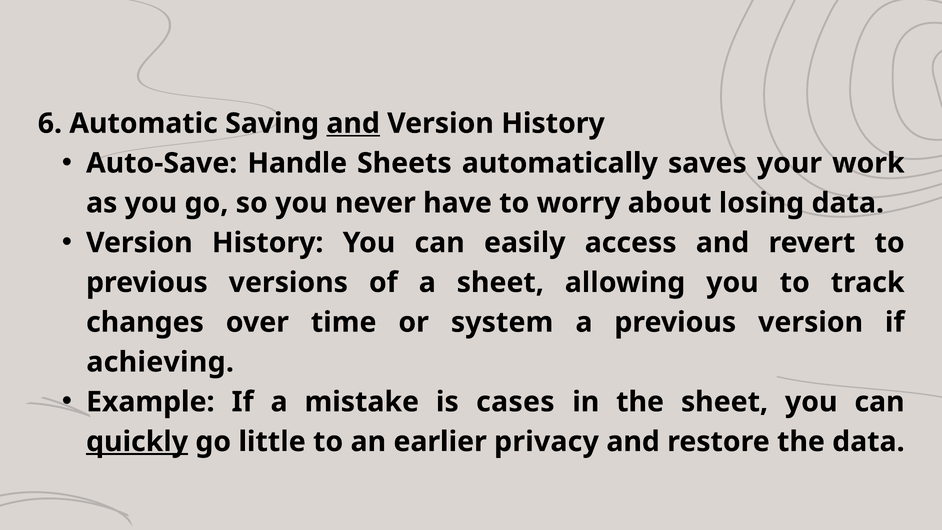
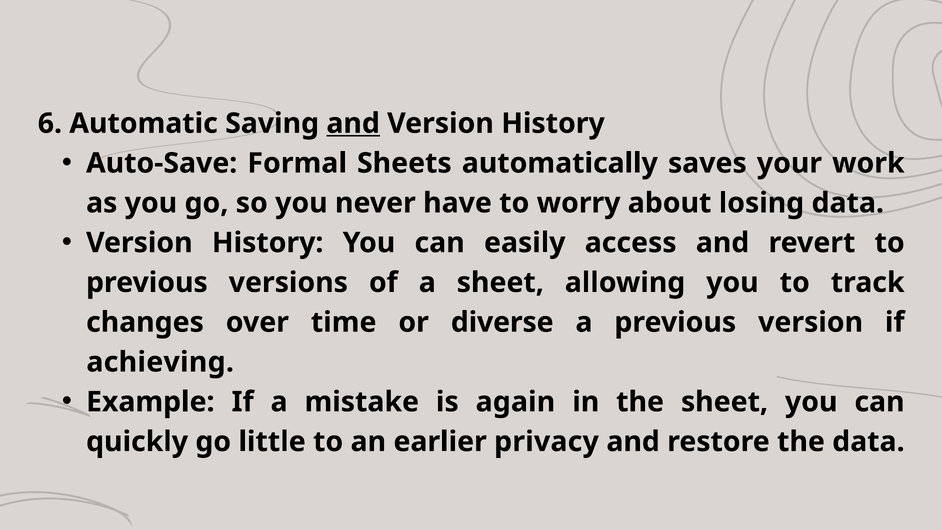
Handle: Handle -> Formal (297, 163)
system: system -> diverse (502, 322)
cases: cases -> again (515, 402)
quickly underline: present -> none (137, 442)
